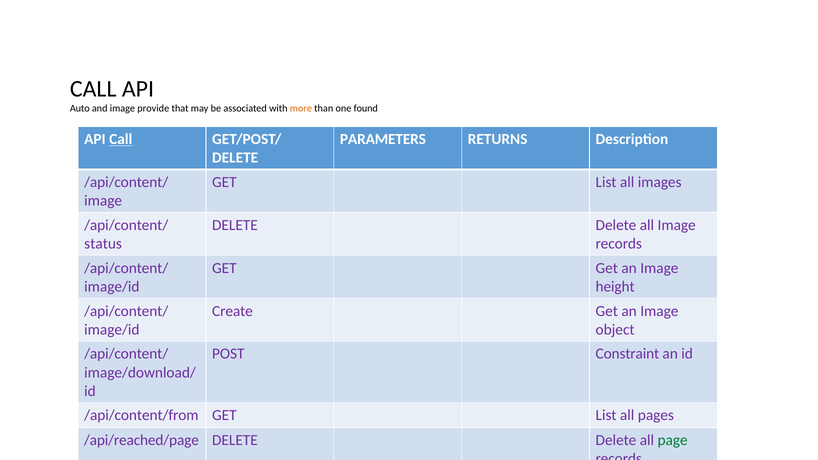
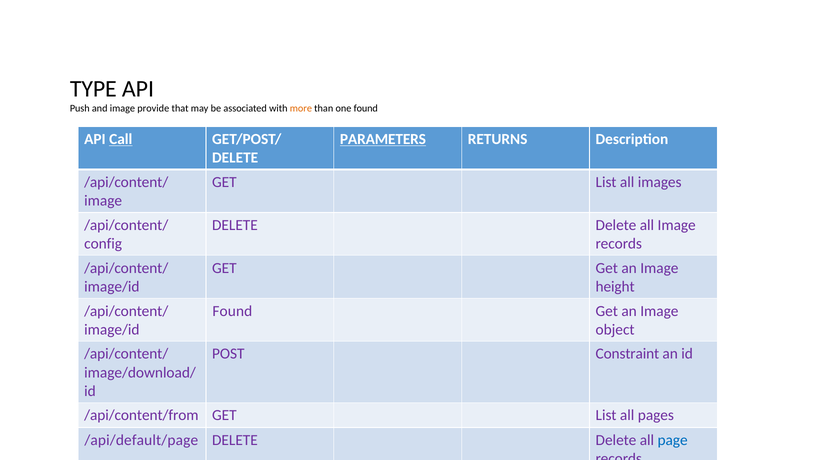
CALL: CALL -> TYPE (93, 89)
Auto: Auto -> Push (80, 109)
PARAMETERS underline: none -> present (383, 139)
status: status -> config (103, 244)
Create: Create -> Found (232, 311)
/api/reached/page: /api/reached/page -> /api/default/page (141, 440)
page colour: green -> blue (673, 440)
